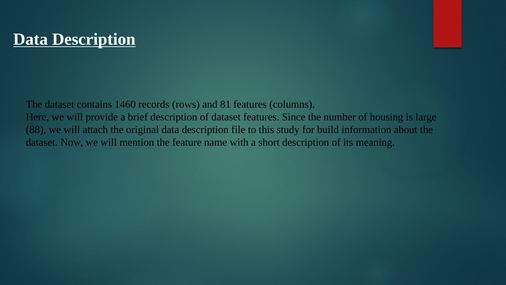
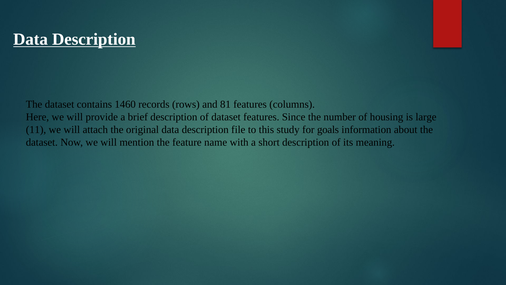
88: 88 -> 11 (36, 129)
build: build -> goals (328, 129)
